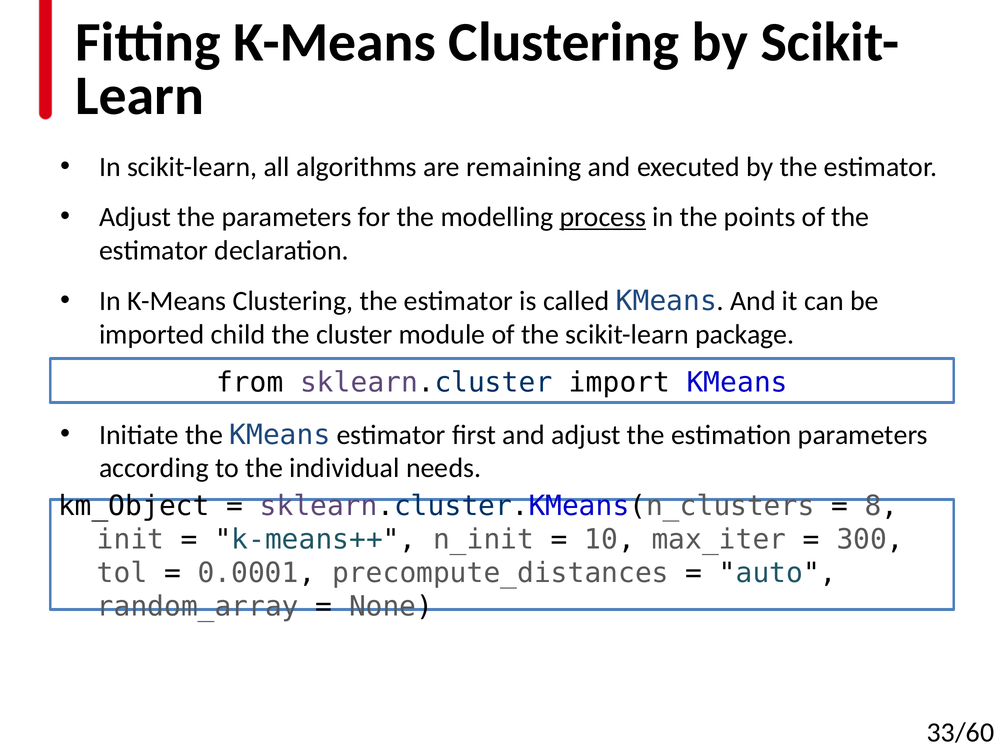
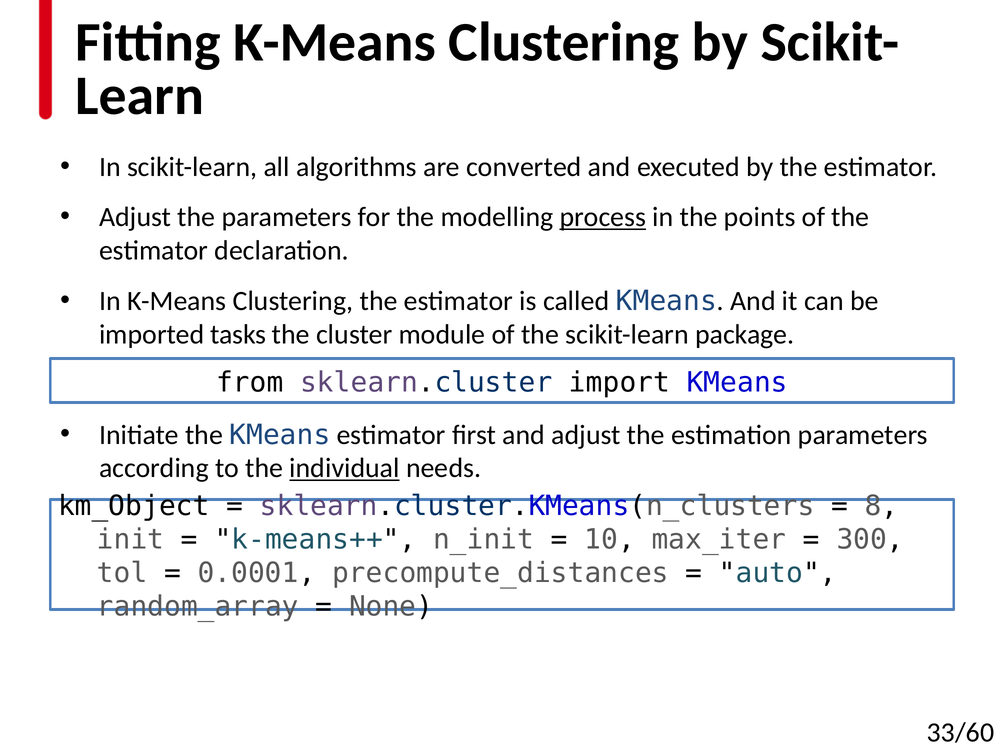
remaining: remaining -> converted (524, 167)
child: child -> tasks (238, 334)
individual underline: none -> present (345, 468)
